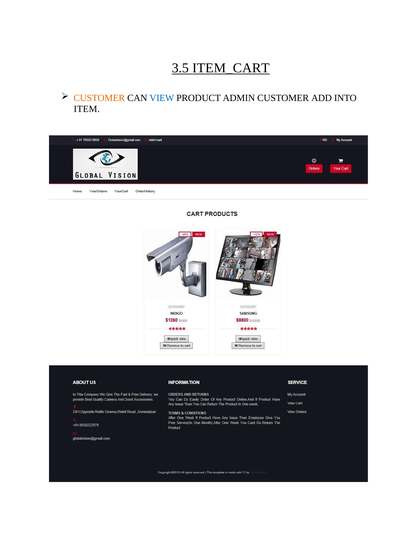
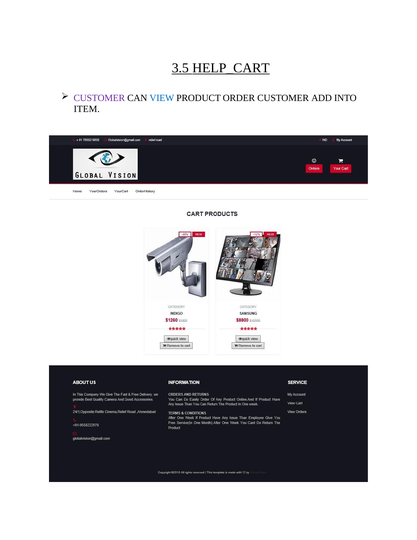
ITEM_CART: ITEM_CART -> HELP_CART (231, 68)
CUSTOMER colour: orange -> purple (99, 98)
ADMIN: ADMIN -> ORDER (239, 98)
